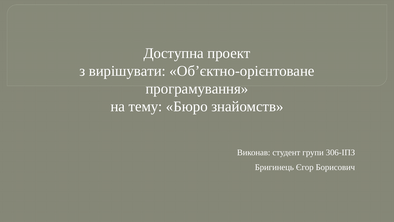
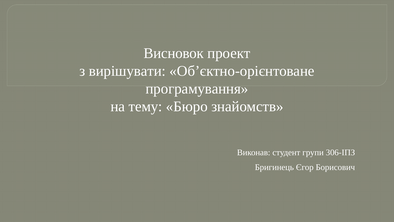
Доступна: Доступна -> Висновок (174, 53)
